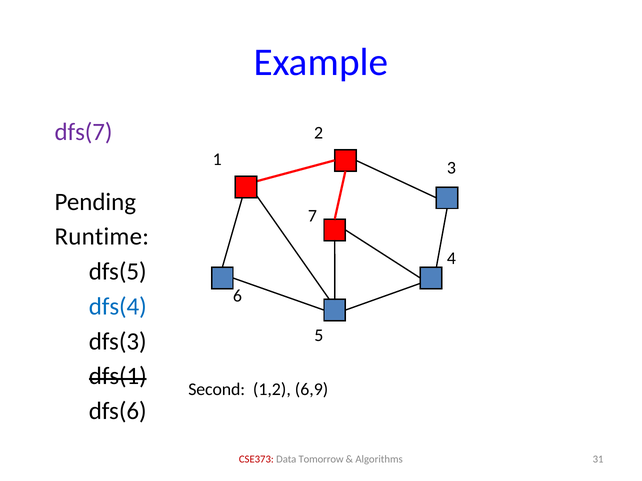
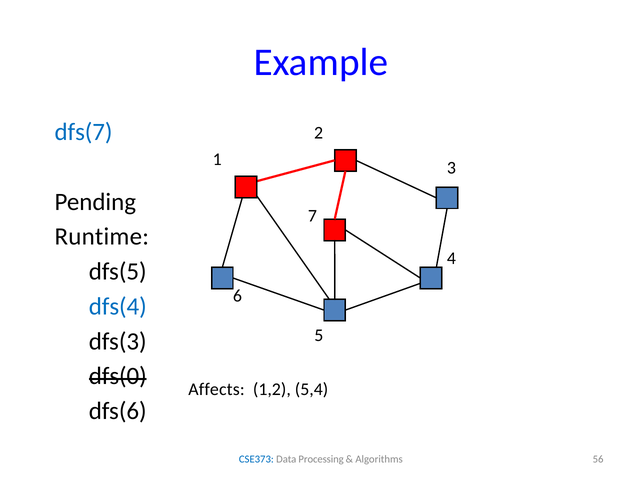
dfs(7 colour: purple -> blue (84, 132)
dfs(1: dfs(1 -> dfs(0 (118, 377)
Second: Second -> Affects (217, 390)
6,9: 6,9 -> 5,4 (312, 390)
CSE373 colour: red -> blue (256, 460)
Tomorrow: Tomorrow -> Processing (321, 460)
31: 31 -> 56 (598, 460)
